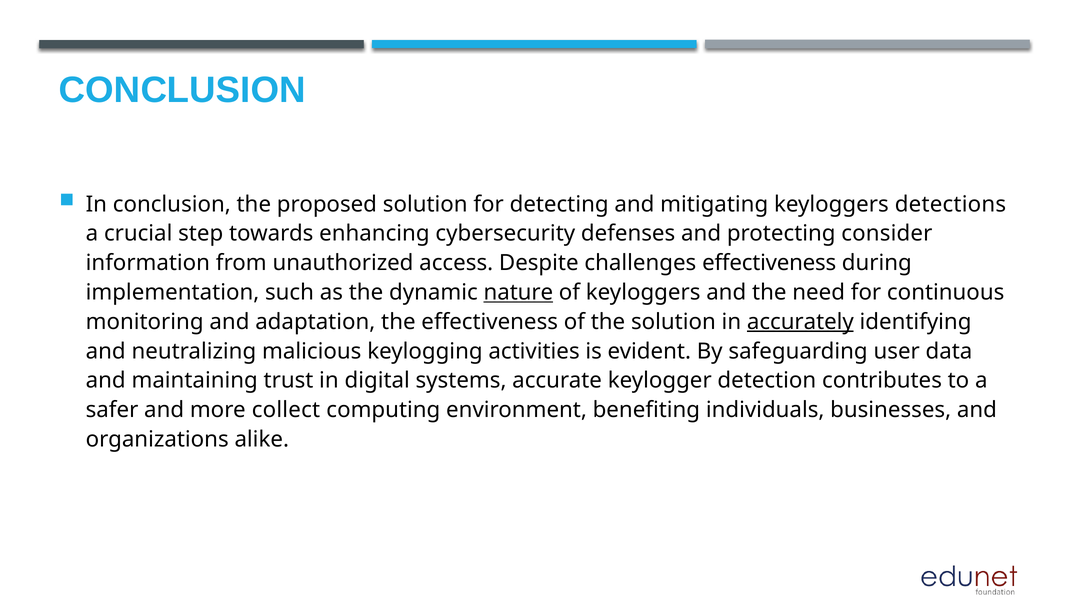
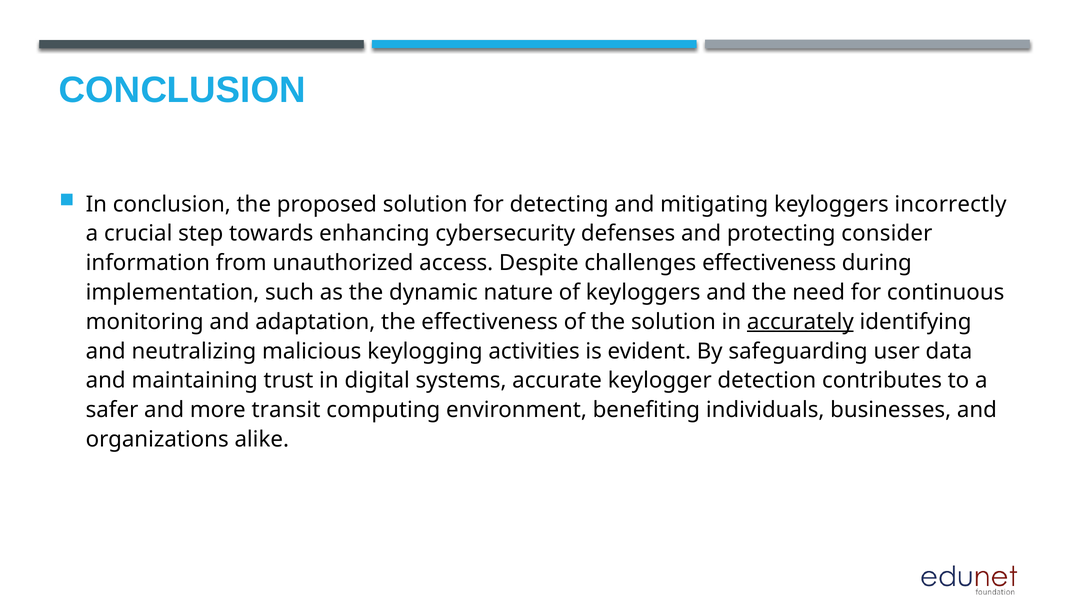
detections: detections -> incorrectly (950, 204)
nature underline: present -> none (518, 293)
collect: collect -> transit (286, 410)
